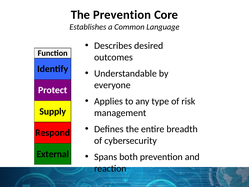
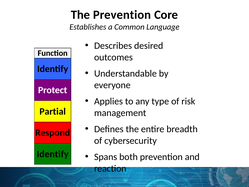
Supply: Supply -> Partial (53, 111)
External: External -> Identify (53, 154)
